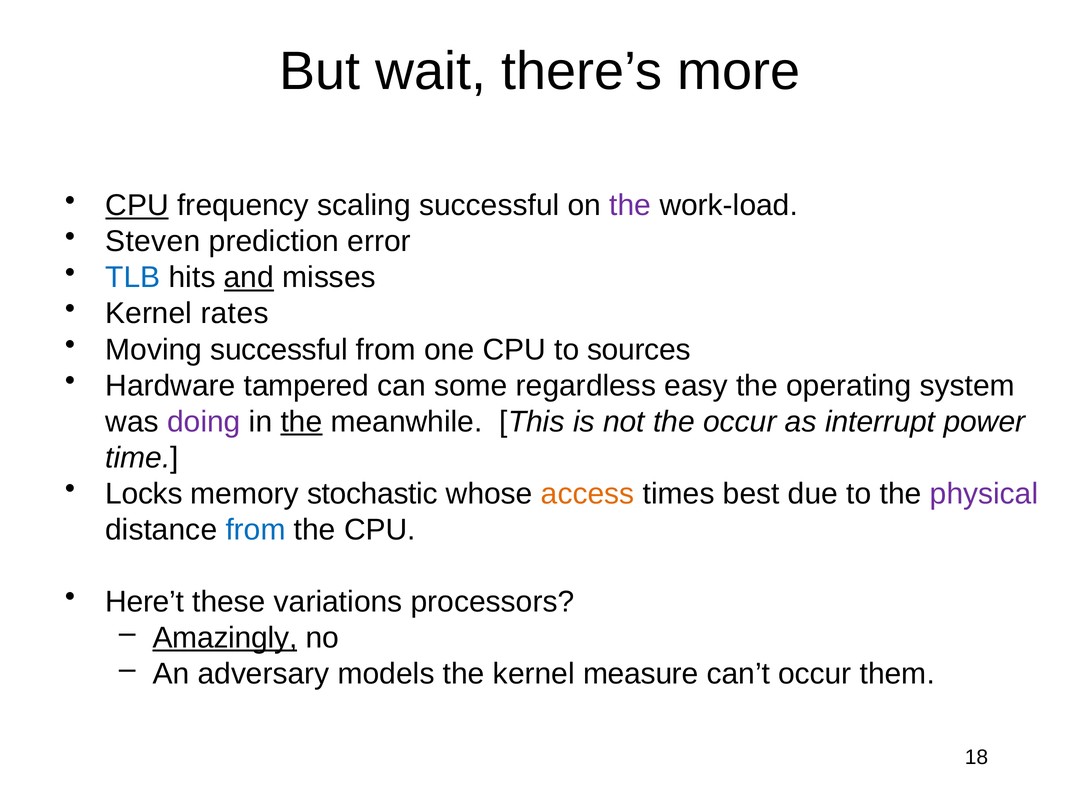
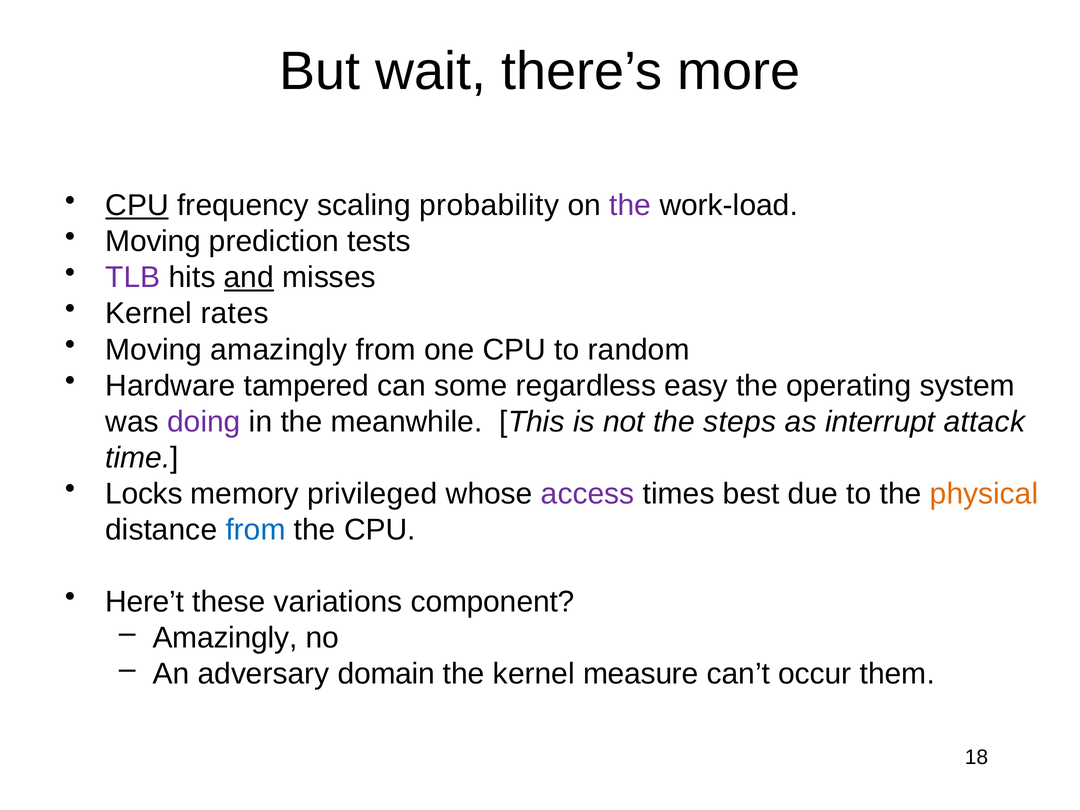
scaling successful: successful -> probability (489, 206)
Steven: Steven -> Moving (153, 242)
error: error -> tests (379, 242)
TLB colour: blue -> purple (133, 278)
Moving successful: successful -> amazingly (279, 350)
sources: sources -> random (639, 350)
the underline: present -> none (301, 422)
the occur: occur -> steps (740, 422)
power: power -> attack (984, 422)
stochastic: stochastic -> privileged (372, 494)
access colour: orange -> purple (588, 494)
physical colour: purple -> orange (984, 494)
processors: processors -> component (493, 602)
Amazingly underline: present -> none (225, 638)
models: models -> domain (386, 674)
